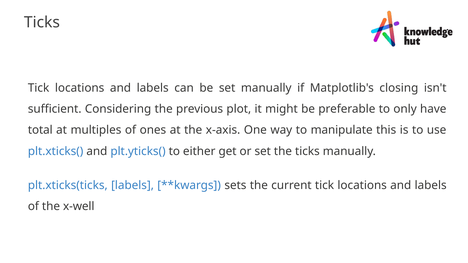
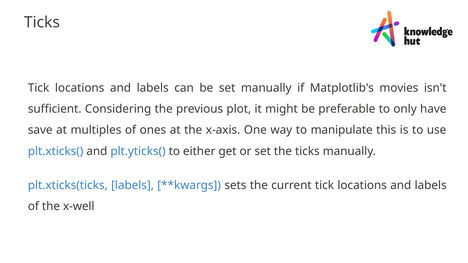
closing: closing -> movies (399, 88)
total: total -> save (40, 130)
